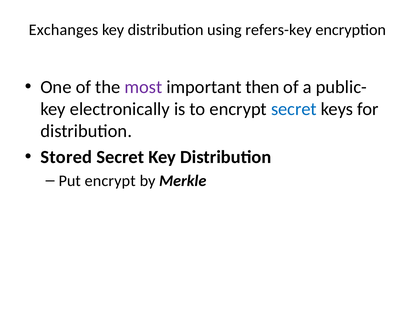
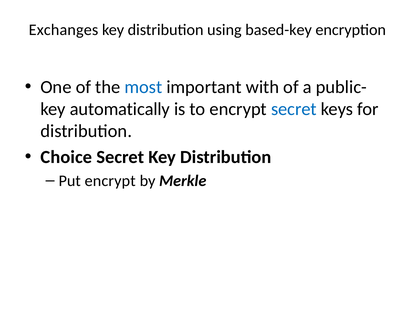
refers-key: refers-key -> based-key (279, 30)
most colour: purple -> blue (143, 87)
then: then -> with (262, 87)
electronically: electronically -> automatically (120, 109)
Stored: Stored -> Choice (66, 157)
